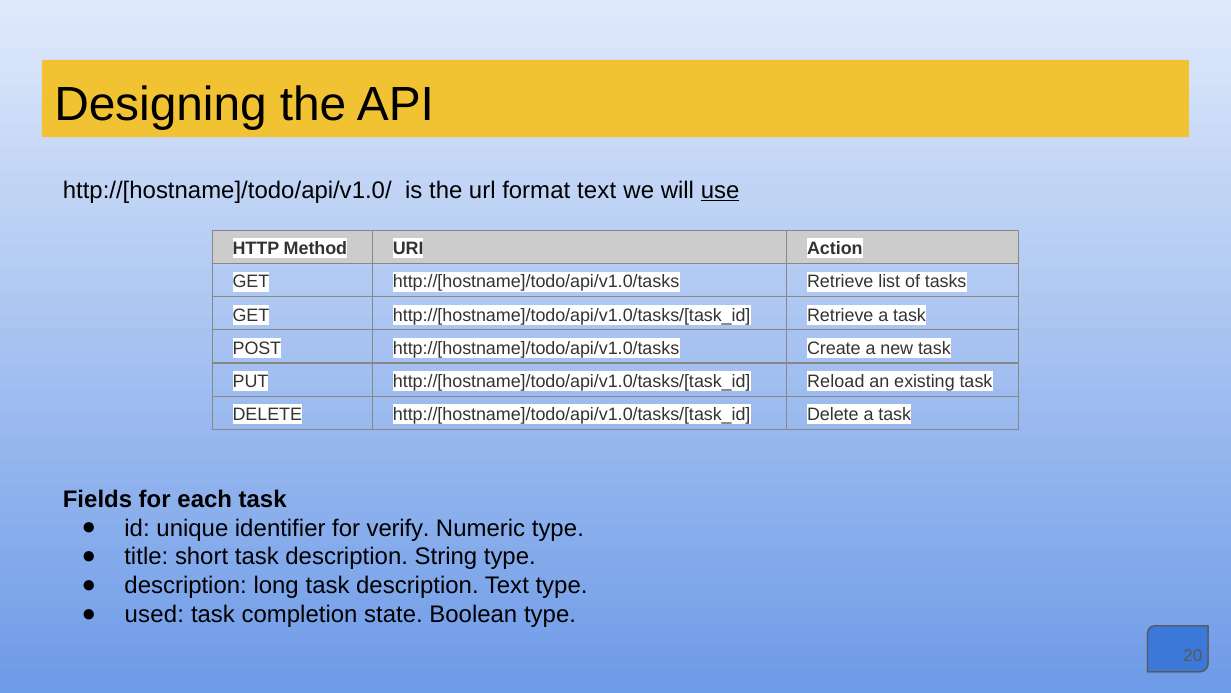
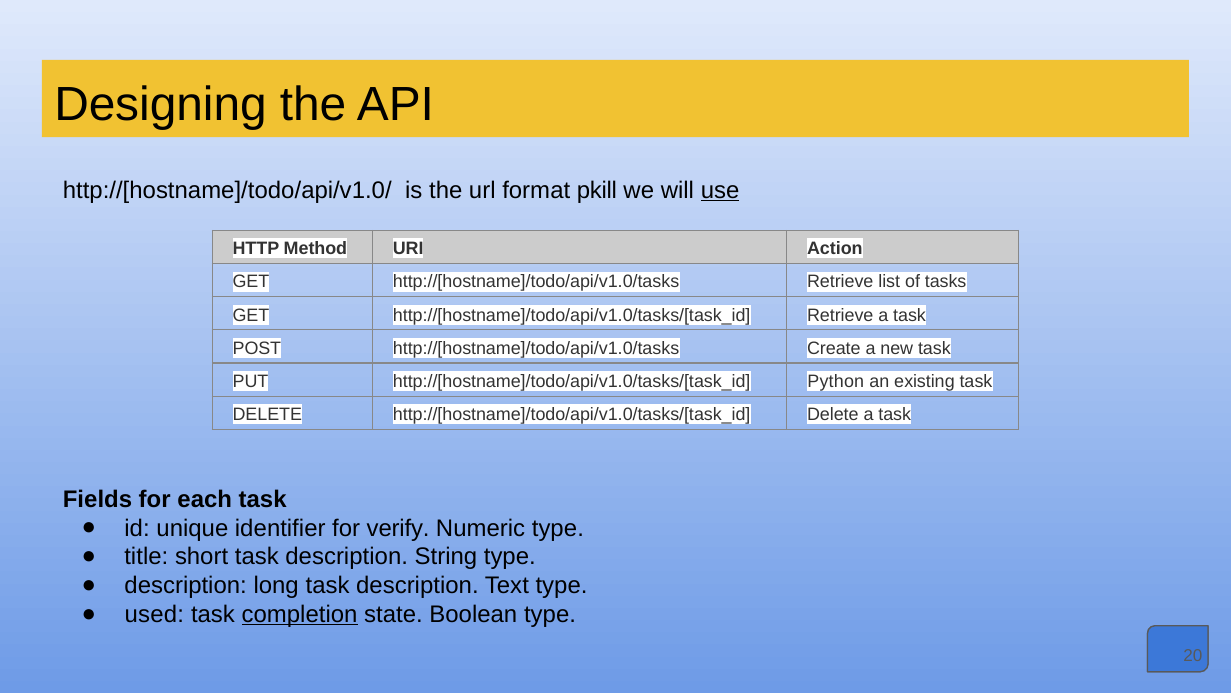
format text: text -> pkill (597, 190)
Reload: Reload -> Python (836, 381)
completion underline: none -> present (300, 614)
